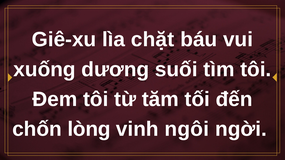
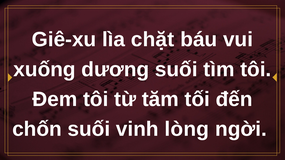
chốn lòng: lòng -> suối (89, 129)
ngôi: ngôi -> lòng (187, 129)
